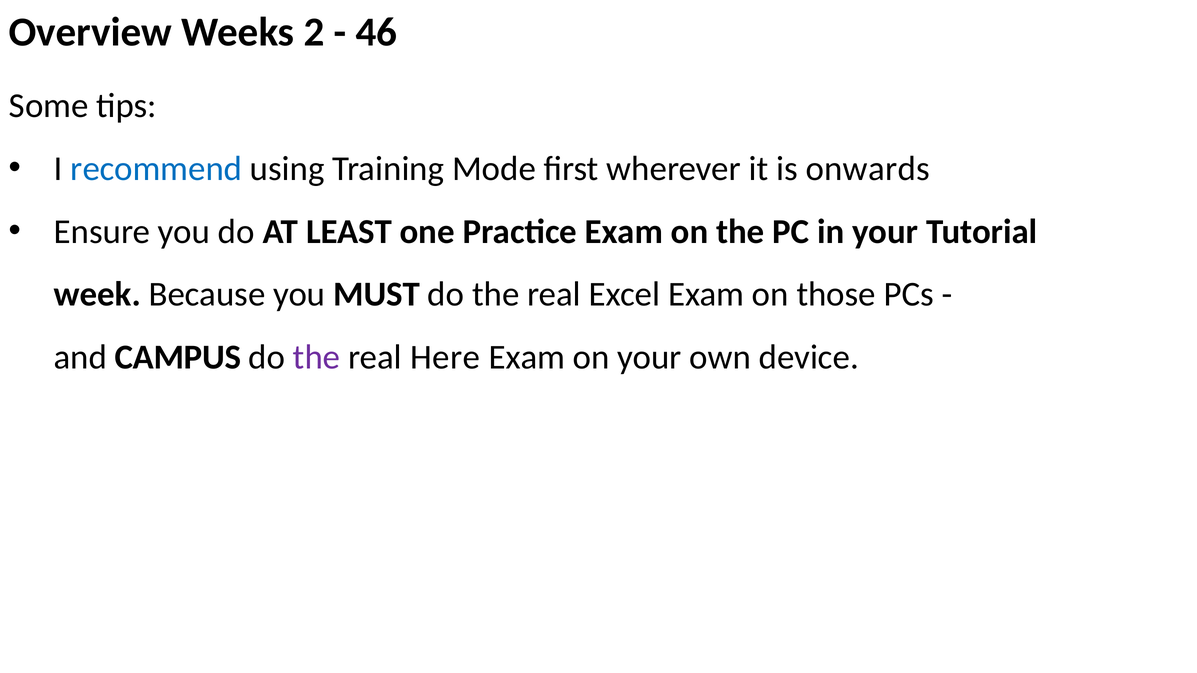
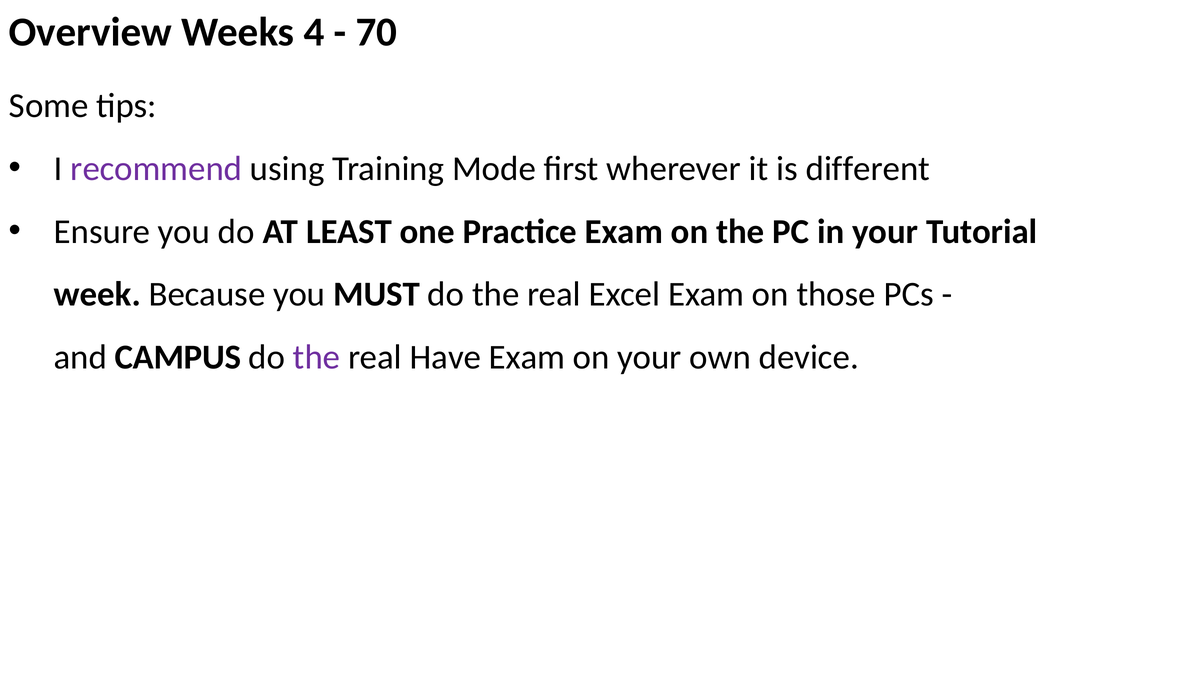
2: 2 -> 4 (314, 32)
46: 46 -> 70 (376, 32)
recommend colour: blue -> purple (156, 169)
onwards: onwards -> different (868, 169)
Here: Here -> Have (445, 357)
